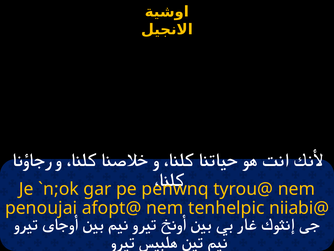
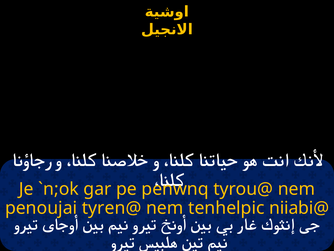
afopt@: afopt@ -> tyren@ (112, 208)
